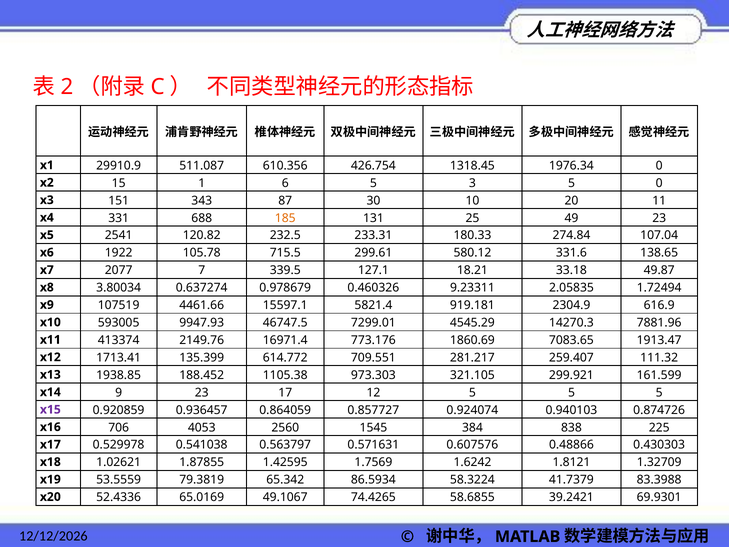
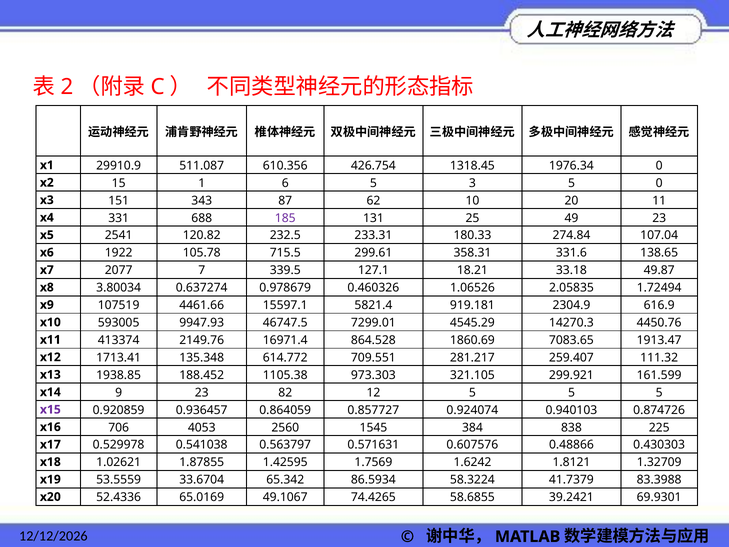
30: 30 -> 62 (373, 200)
185 colour: orange -> purple (285, 218)
580.12: 580.12 -> 358.31 (472, 253)
9.23311: 9.23311 -> 1.06526 (472, 288)
7881.96: 7881.96 -> 4450.76 (659, 323)
773.176: 773.176 -> 864.528 (373, 340)
135.399: 135.399 -> 135.348 (202, 358)
17: 17 -> 82 (285, 392)
79.3819: 79.3819 -> 33.6704 (202, 480)
